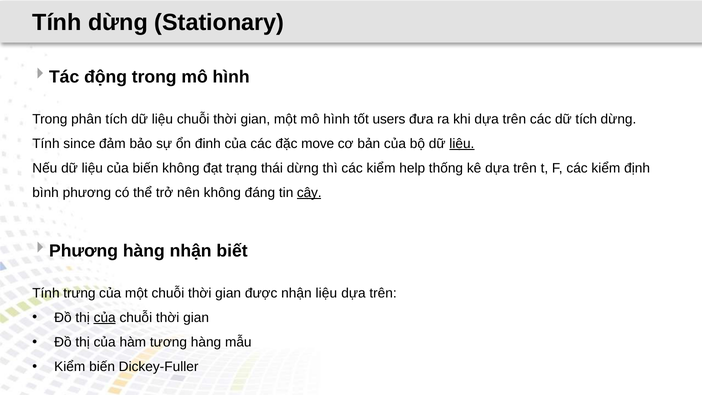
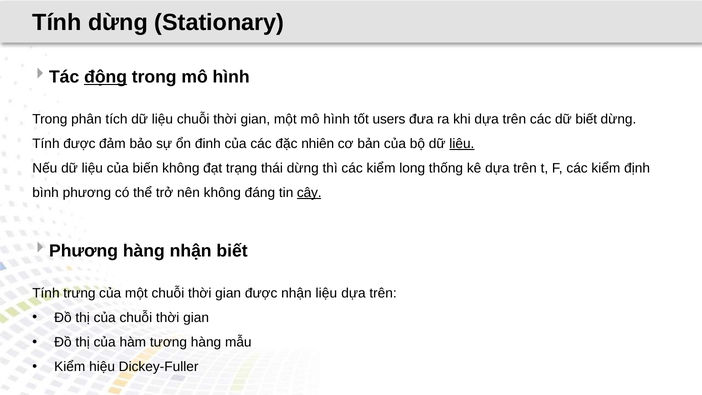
động underline: none -> present (106, 77)
dữ tích: tích -> biết (586, 119)
Tính since: since -> được (79, 144)
move: move -> nhiên (318, 144)
help: help -> long (412, 168)
của underline: present -> none (105, 318)
Kiểm biến: biến -> hiệu (102, 367)
